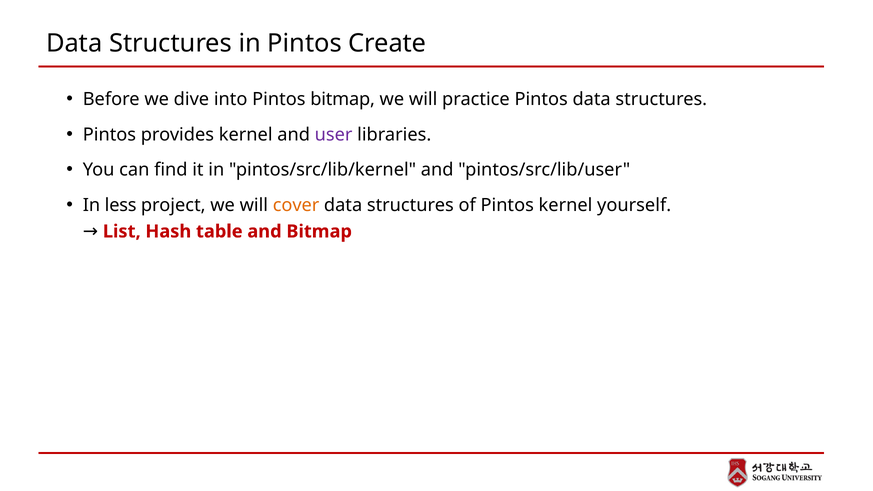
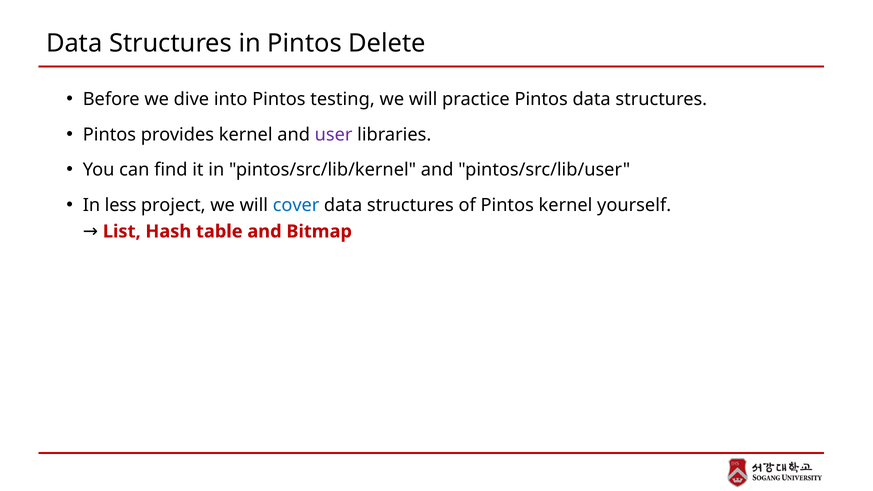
Create: Create -> Delete (387, 44)
Pintos bitmap: bitmap -> testing (343, 99)
cover colour: orange -> blue (296, 205)
